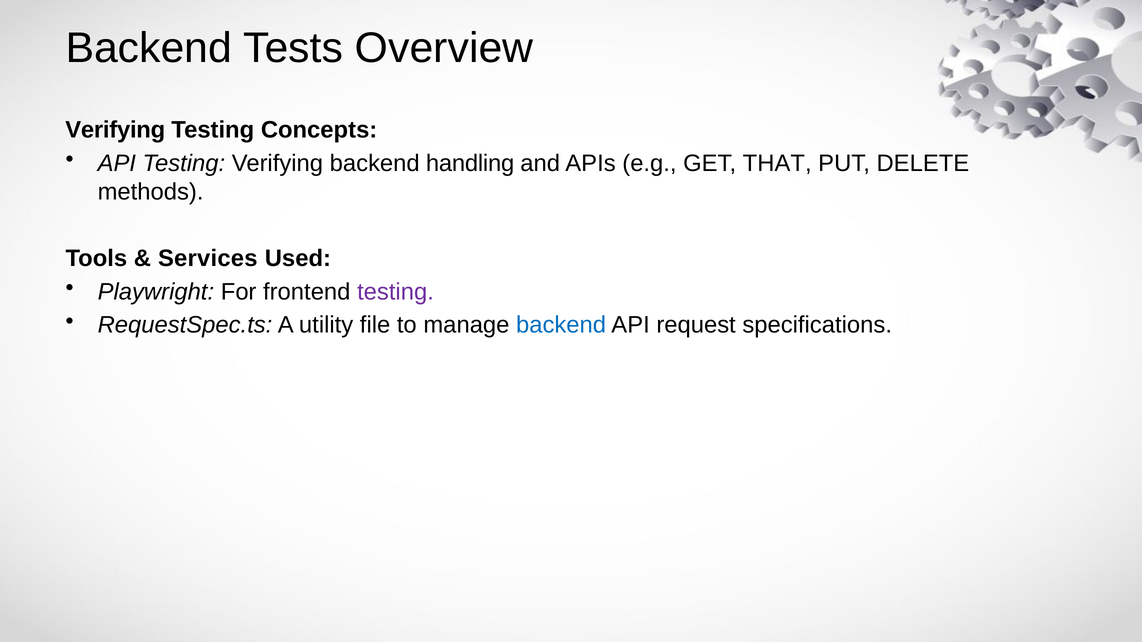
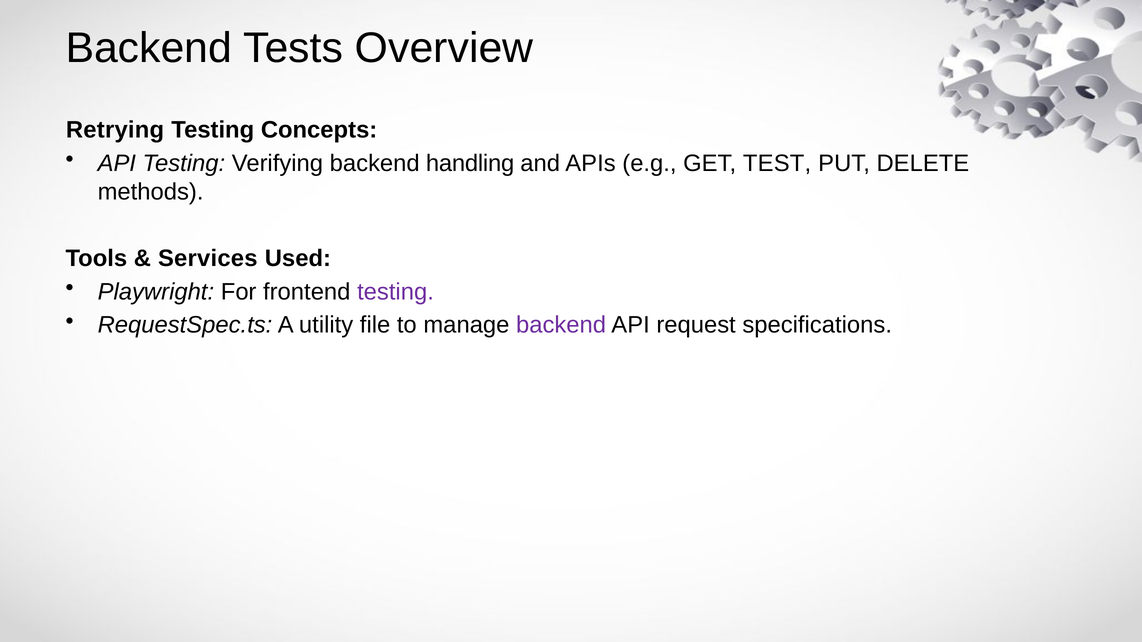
Verifying: Verifying -> Retrying (115, 130)
THAT: THAT -> TEST (777, 164)
backend colour: blue -> purple (561, 325)
